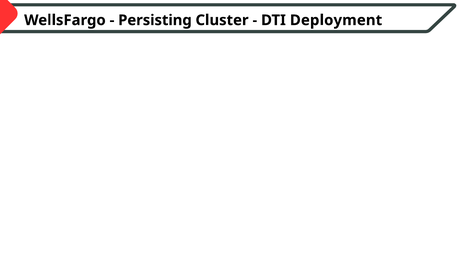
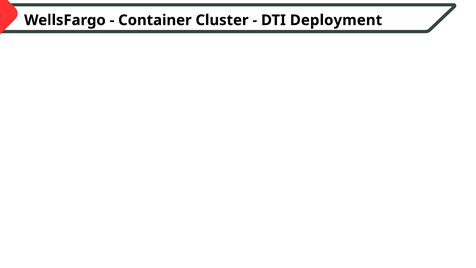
Persisting: Persisting -> Container (155, 20)
